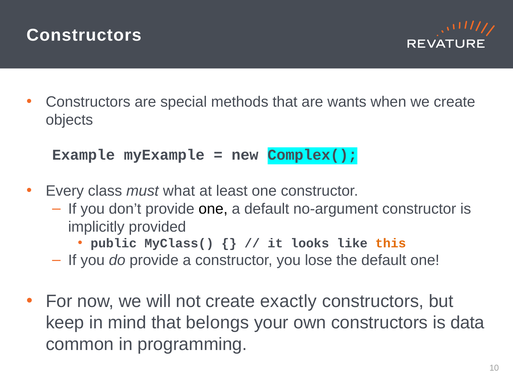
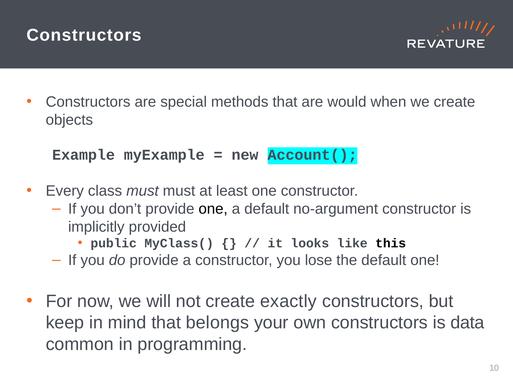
wants: wants -> would (347, 102)
Complex(: Complex( -> Account( (312, 155)
must what: what -> must (179, 191)
this colour: orange -> black (391, 243)
